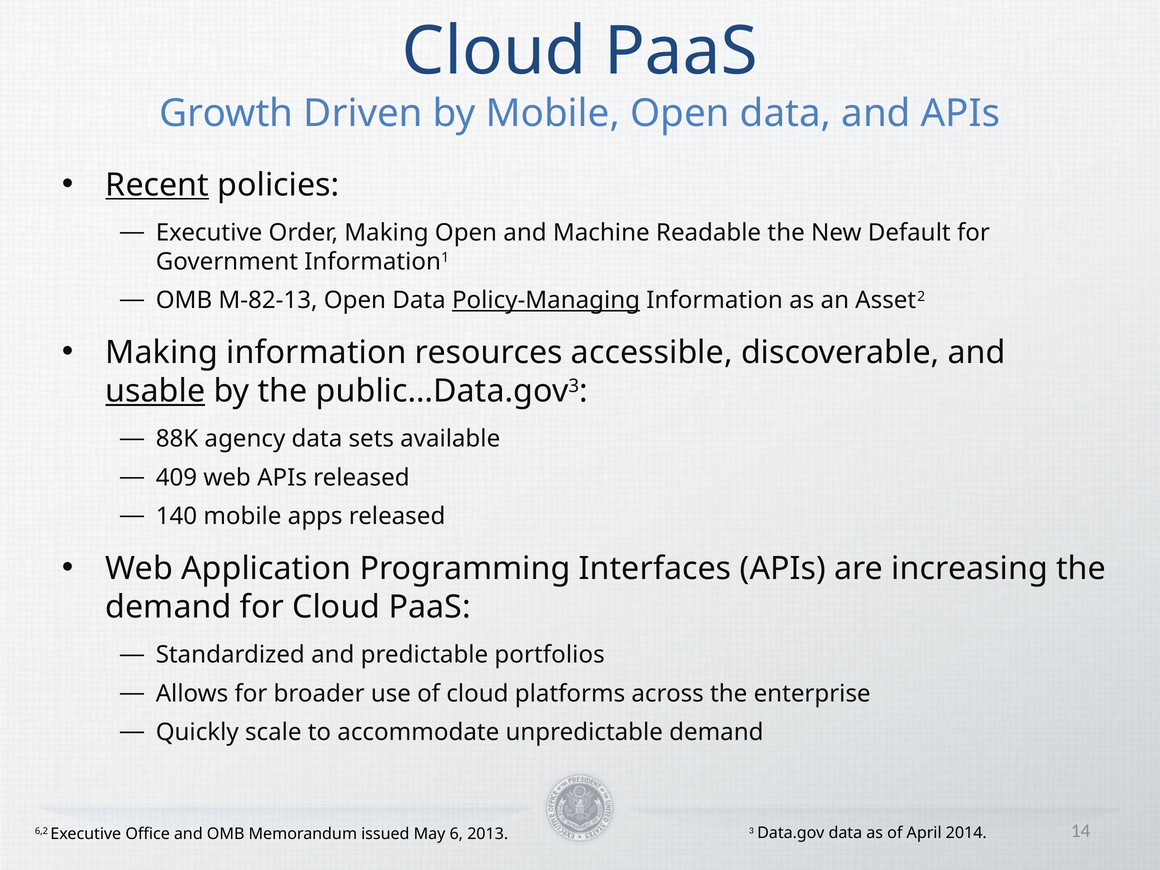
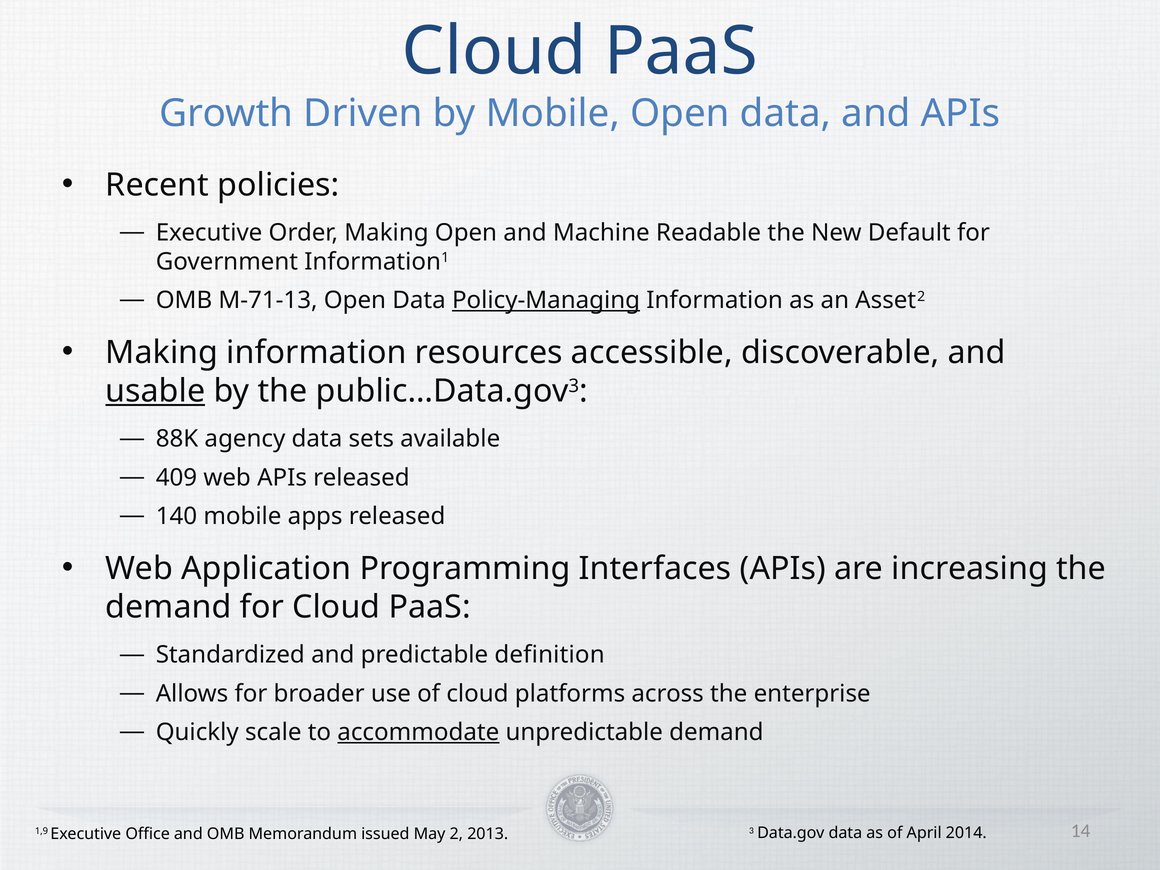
Recent underline: present -> none (157, 185)
M-82-13: M-82-13 -> M-71-13 (268, 300)
portfolios: portfolios -> definition (550, 655)
accommodate underline: none -> present (418, 732)
6,2: 6,2 -> 1,9 (41, 831)
6: 6 -> 2 (456, 834)
